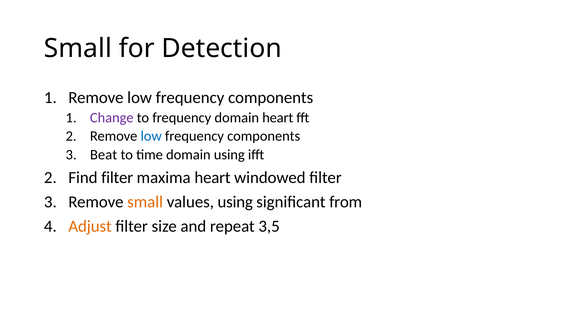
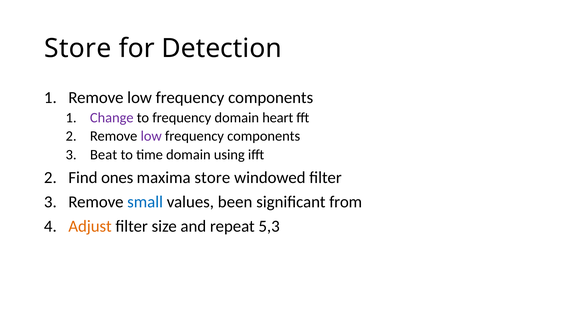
Small: Small -> Store (78, 48)
low colour: blue -> purple (151, 136)
Find filter: filter -> ones (117, 177)
maxima heart: heart -> store (212, 177)
small colour: orange -> blue (145, 202)
values using: using -> been (235, 202)
3,5: 3,5 -> 5,3 (269, 226)
